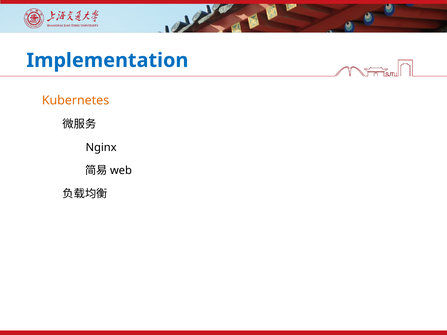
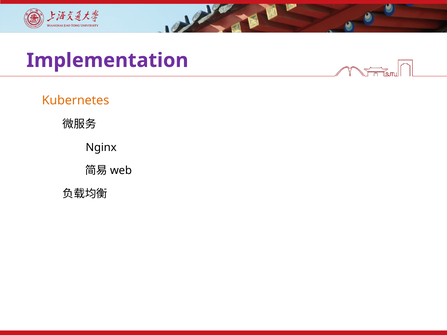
Implementation colour: blue -> purple (107, 60)
